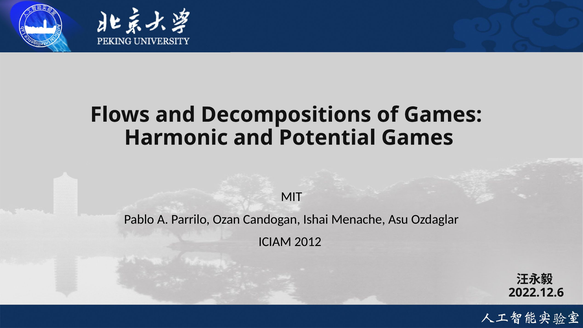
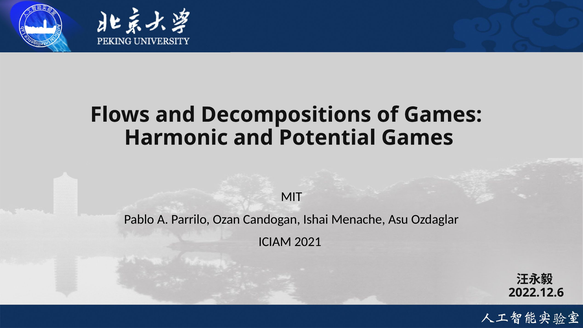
2012: 2012 -> 2021 (308, 242)
